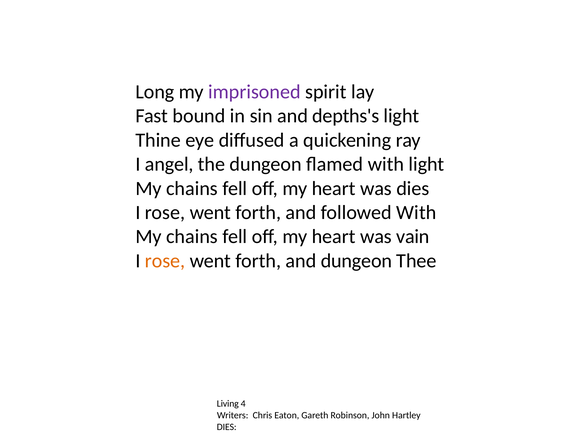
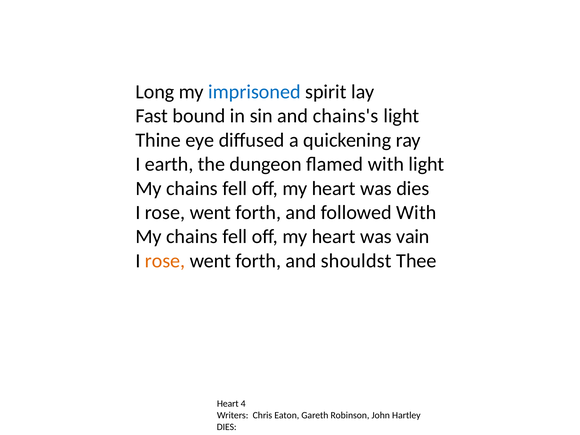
imprisoned colour: purple -> blue (255, 92)
depths's: depths's -> chains's (346, 116)
angel: angel -> earth (169, 164)
and dungeon: dungeon -> shouldst (356, 261)
Living: Living -> Heart (228, 404)
